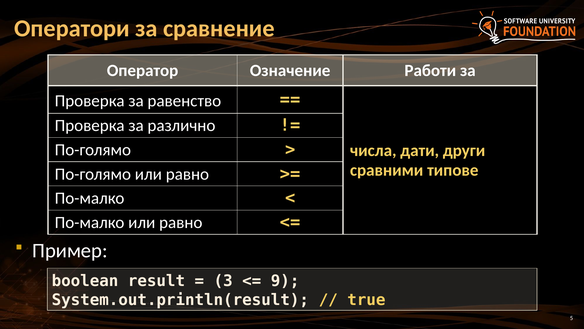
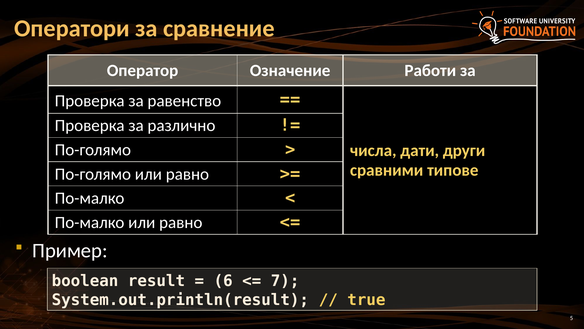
3: 3 -> 6 (223, 281)
9: 9 -> 7 (285, 281)
